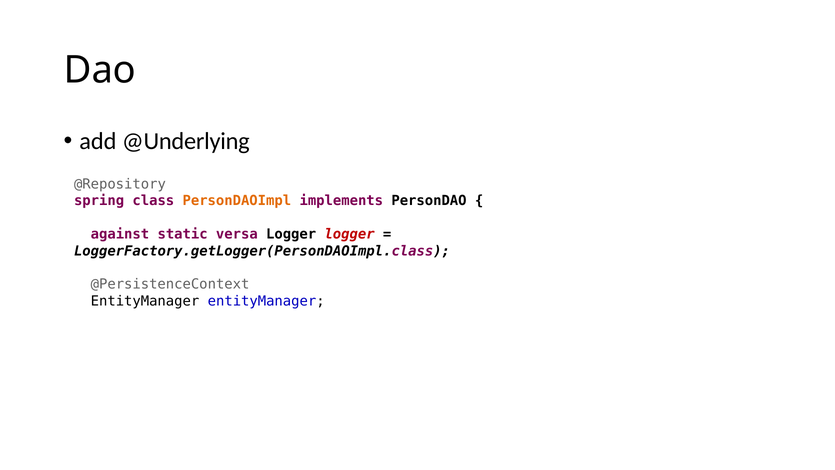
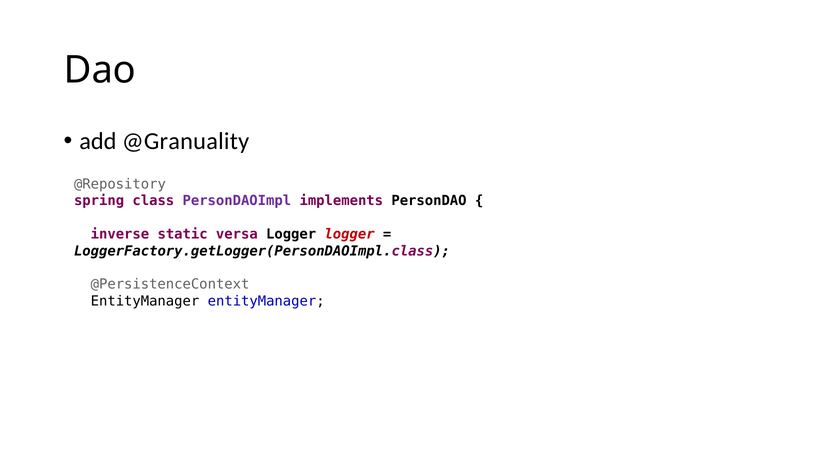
@Underlying: @Underlying -> @Granuality (186, 141)
PersonDAOImpl colour: orange -> purple (237, 201)
against: against -> inverse (120, 234)
